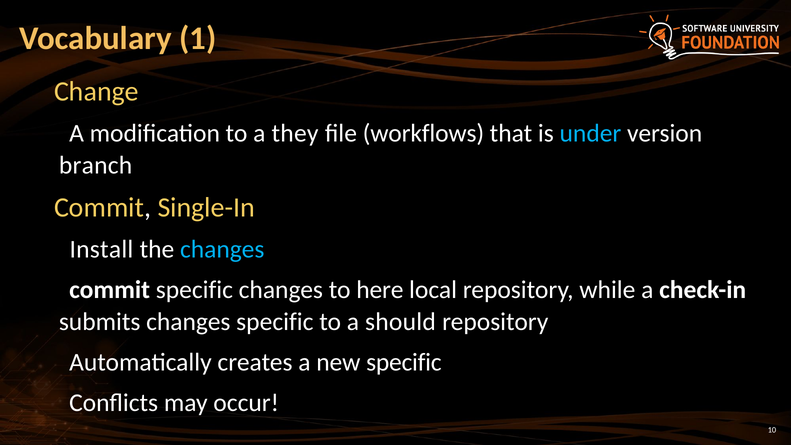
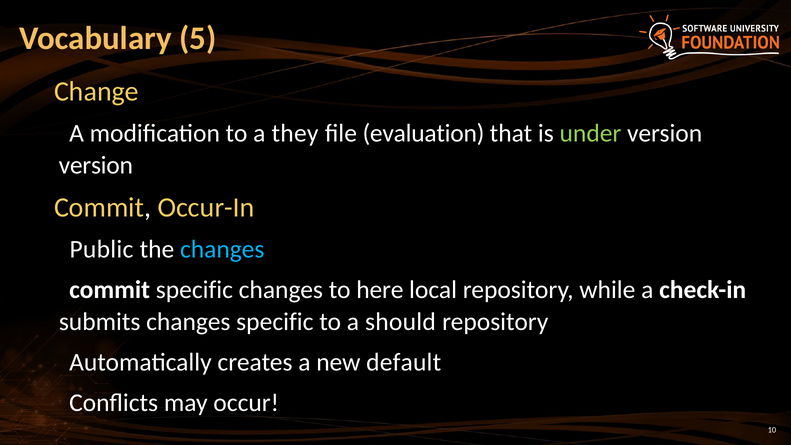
1: 1 -> 5 (198, 38)
workflows: workflows -> evaluation (423, 133)
under colour: light blue -> light green (590, 133)
branch: branch -> version (96, 165)
Single-In: Single-In -> Occur-In (206, 207)
Install: Install -> Public (101, 249)
new specific: specific -> default (404, 362)
